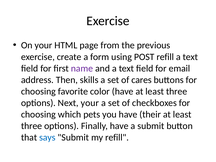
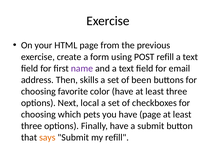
cares: cares -> been (141, 80)
Next your: your -> local (90, 103)
have their: their -> page (150, 114)
says colour: blue -> orange (47, 137)
